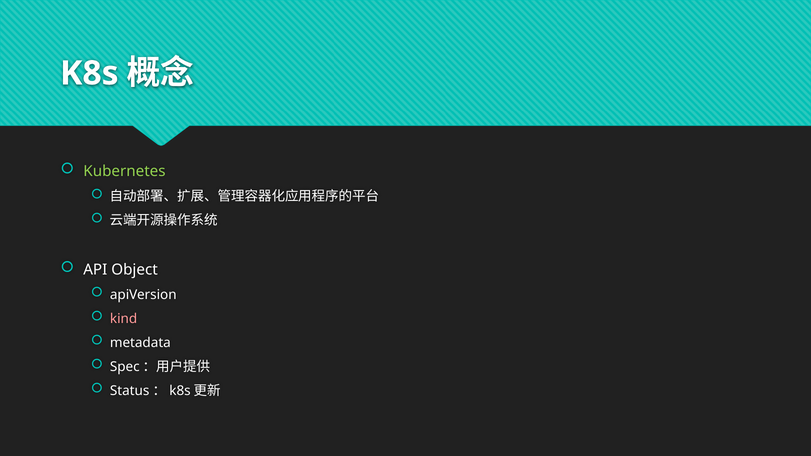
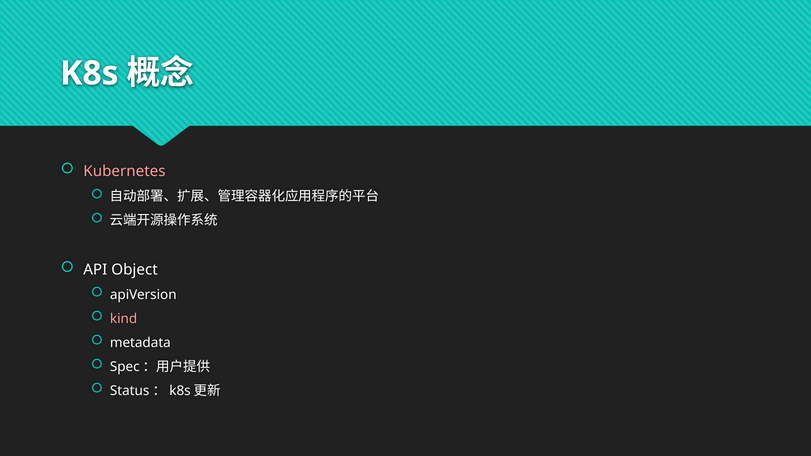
Kubernetes colour: light green -> pink (124, 172)
